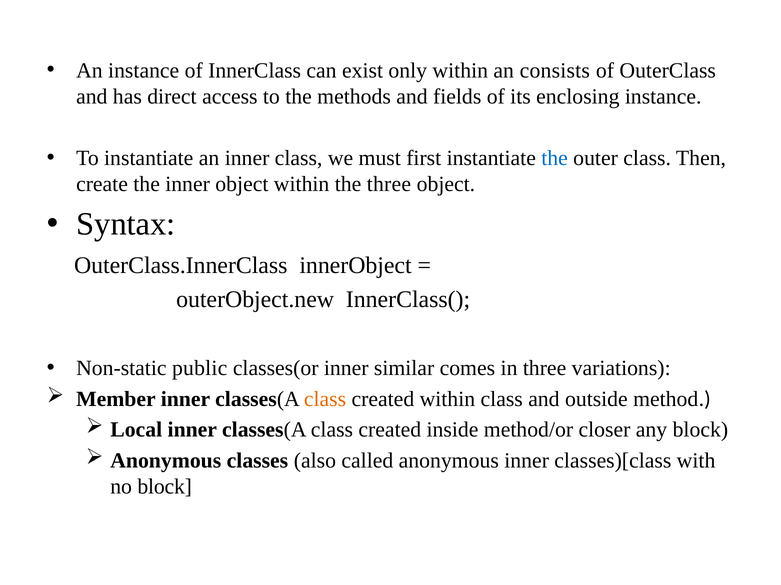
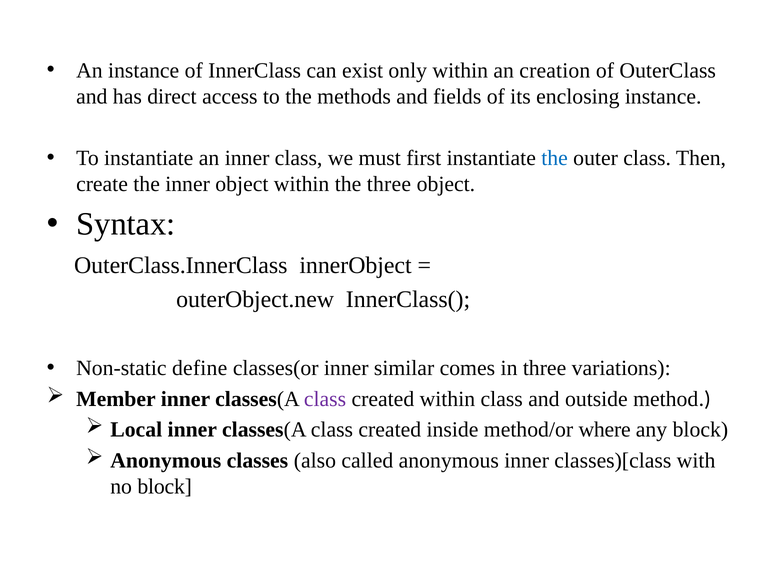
consists: consists -> creation (555, 71)
public: public -> define (200, 369)
class colour: orange -> purple (325, 399)
closer: closer -> where (605, 430)
